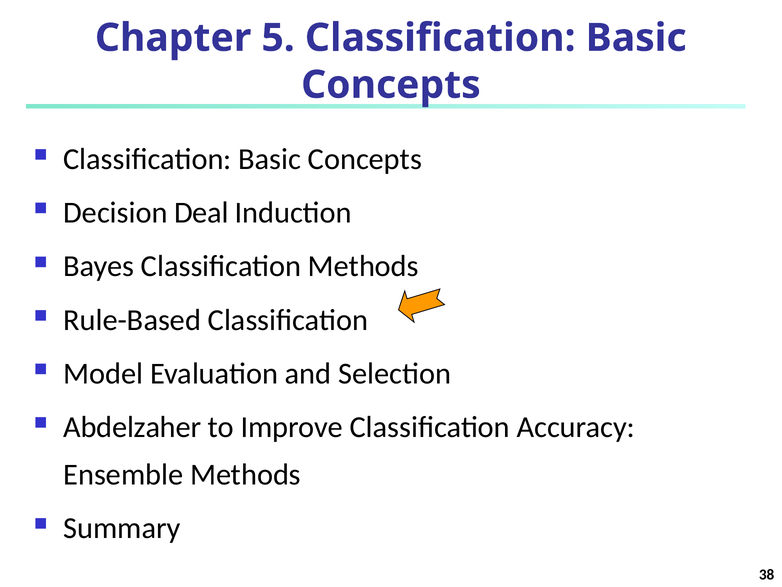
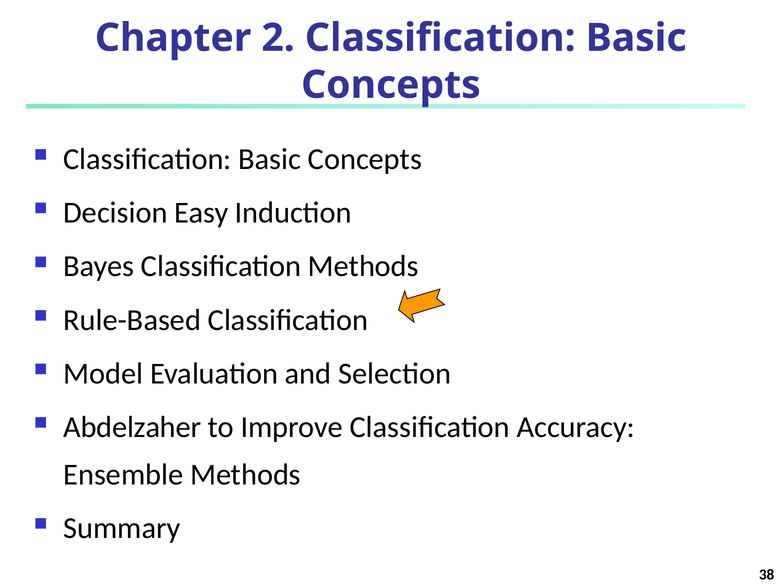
5: 5 -> 2 (278, 38)
Deal: Deal -> Easy (201, 213)
